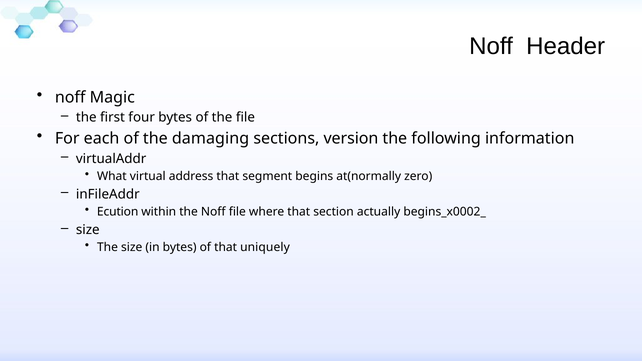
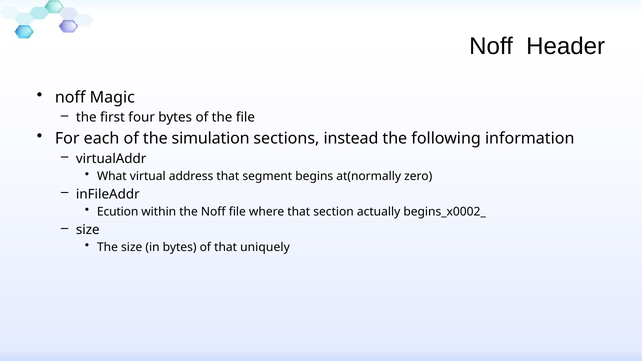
damaging: damaging -> simulation (211, 139)
version: version -> instead (351, 139)
